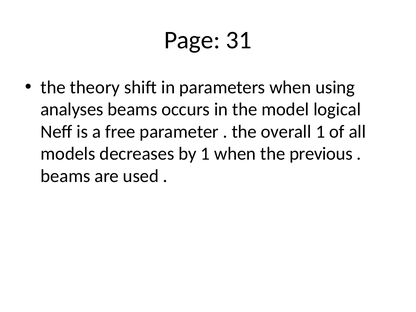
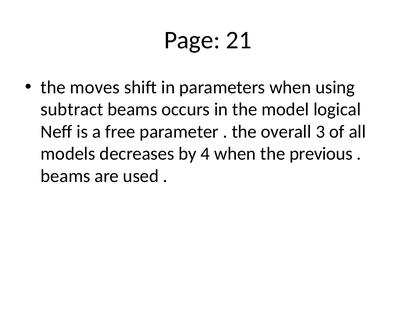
31: 31 -> 21 (239, 40)
theory: theory -> moves (95, 87)
analyses: analyses -> subtract (72, 109)
overall 1: 1 -> 3 (320, 132)
by 1: 1 -> 4 (205, 154)
